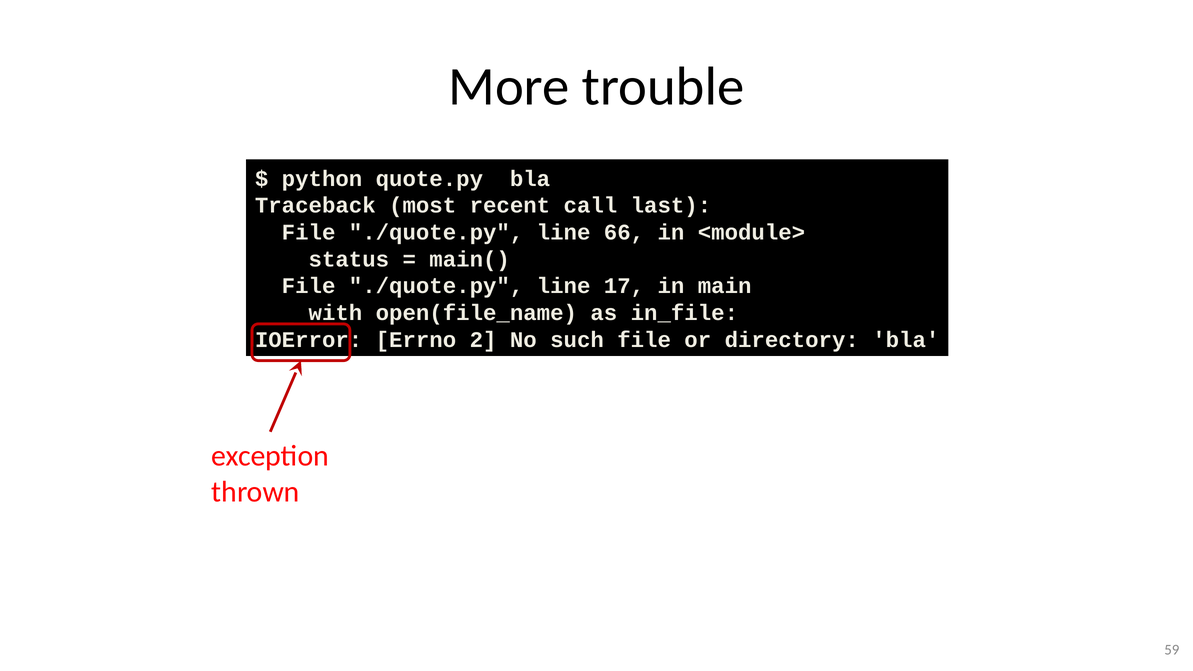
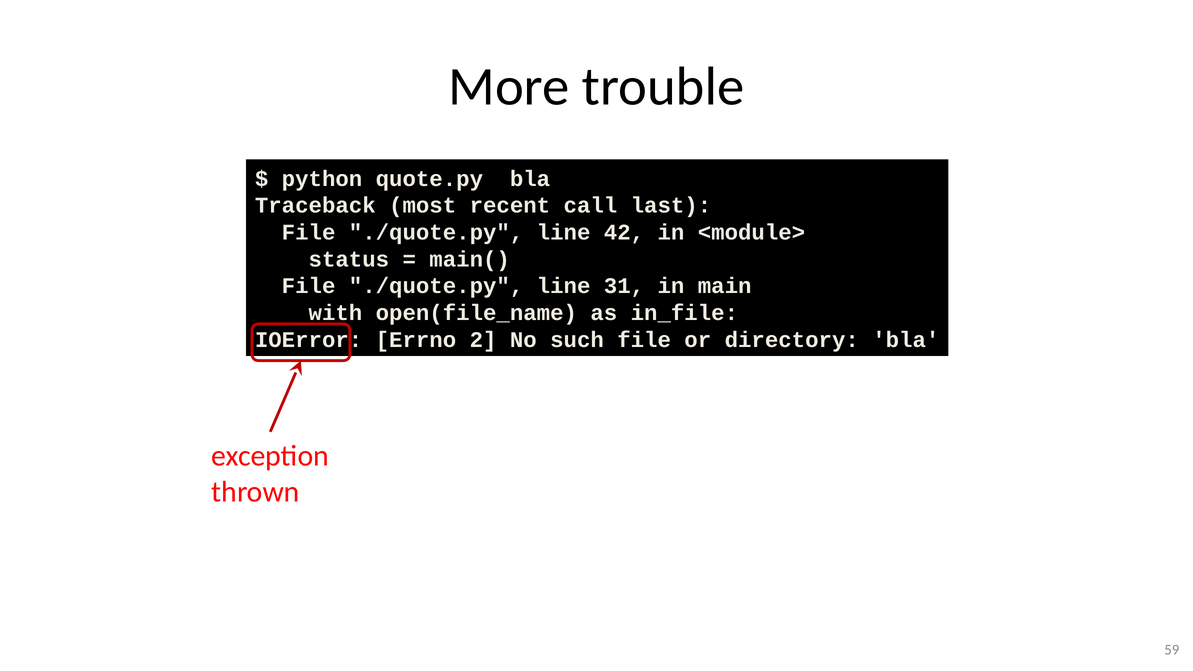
66: 66 -> 42 (624, 232)
17: 17 -> 31 (624, 286)
